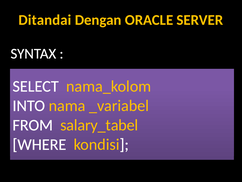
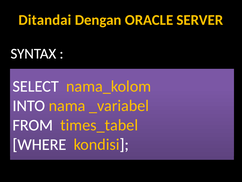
salary_tabel: salary_tabel -> times_tabel (99, 125)
